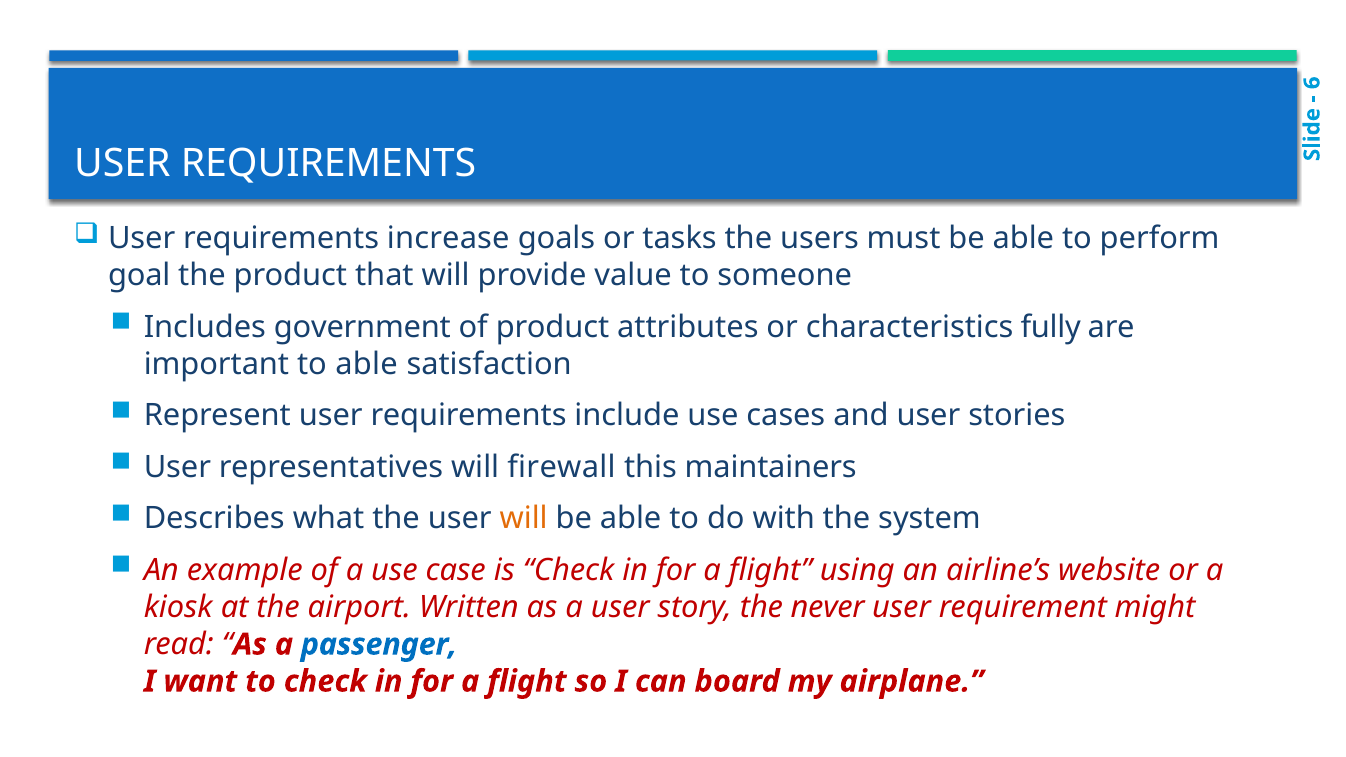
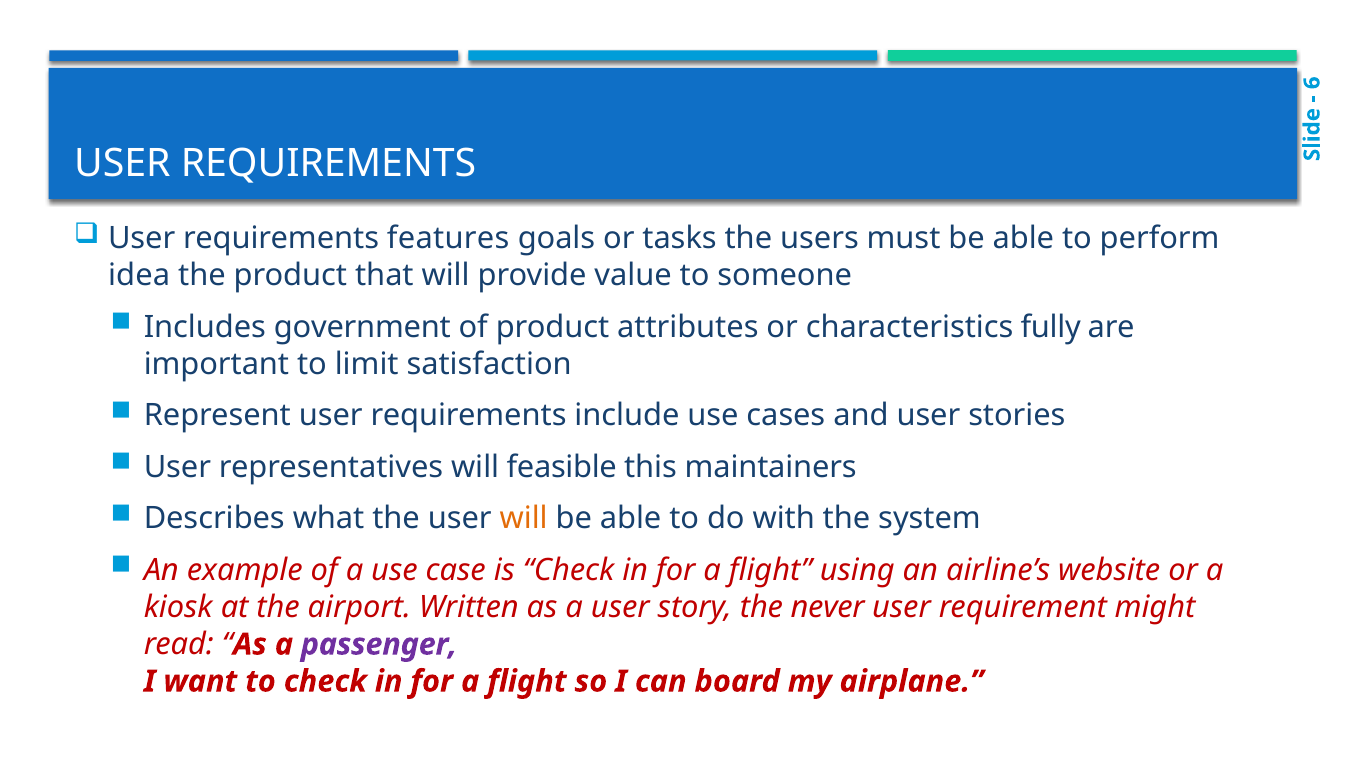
increase: increase -> features (448, 239)
goal: goal -> idea (139, 276)
to able: able -> limit (367, 364)
firewall: firewall -> feasible (562, 467)
passenger colour: blue -> purple (379, 644)
